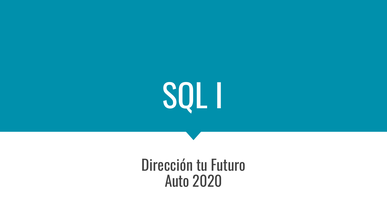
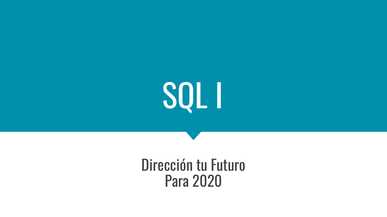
Auto: Auto -> Para (177, 182)
